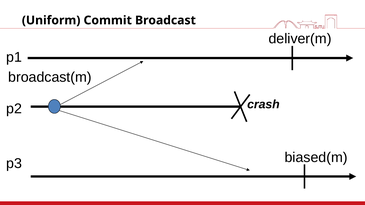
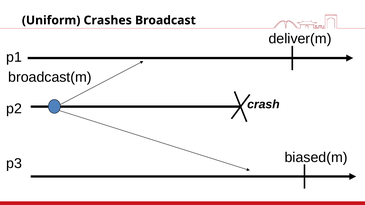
Commit: Commit -> Crashes (108, 20)
